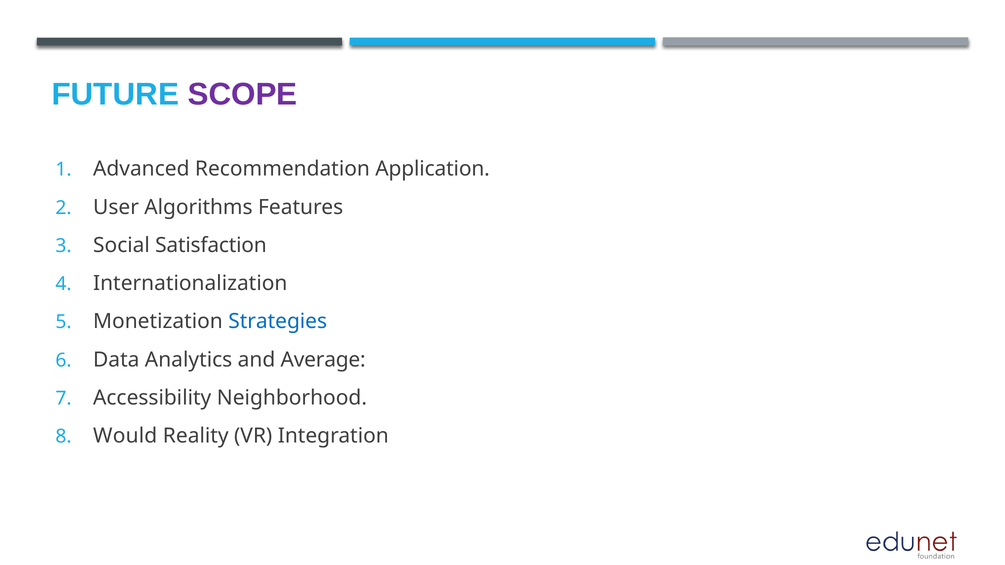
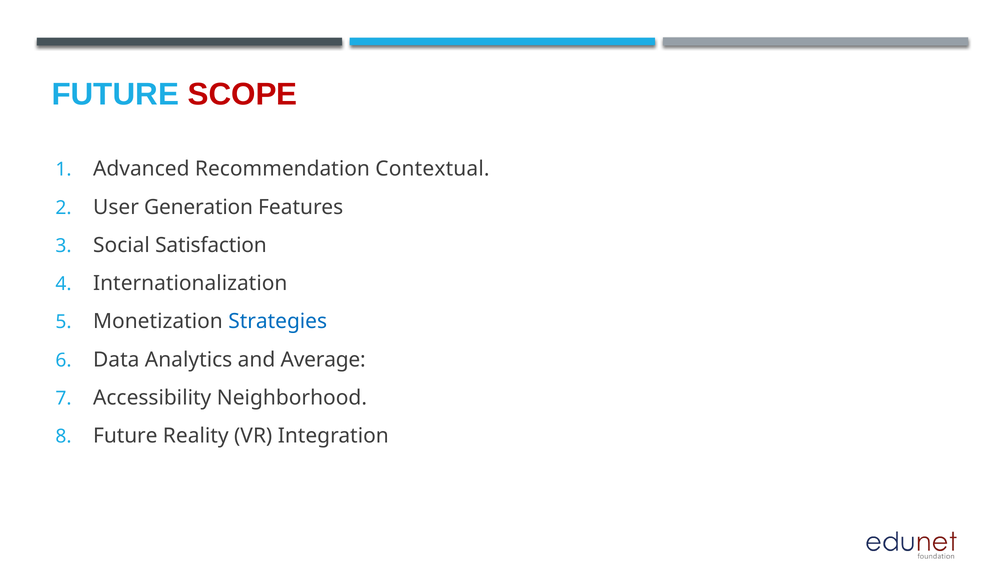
SCOPE colour: purple -> red (242, 94)
Application: Application -> Contextual (432, 169)
Algorithms: Algorithms -> Generation (199, 207)
Would: Would -> Future (125, 436)
